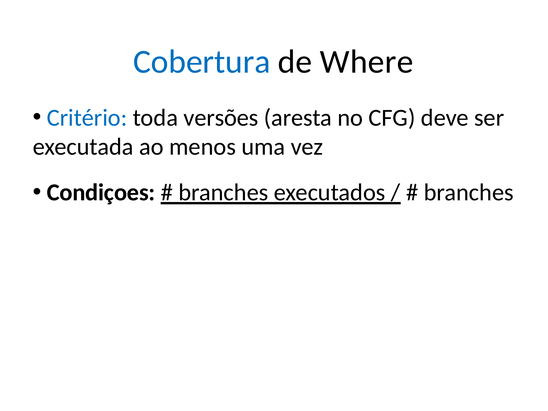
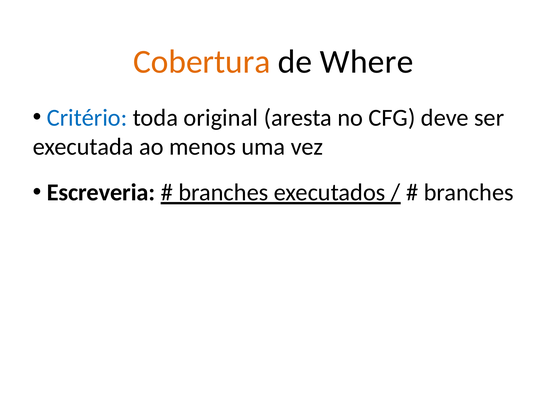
Cobertura colour: blue -> orange (202, 62)
versões: versões -> original (221, 118)
Condiçoes: Condiçoes -> Escreveria (101, 193)
